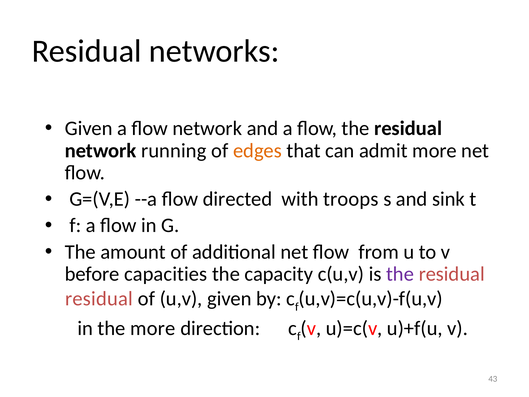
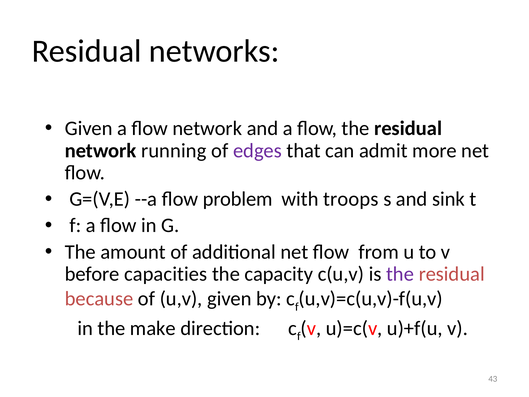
edges colour: orange -> purple (257, 150)
directed: directed -> problem (238, 199)
residual: residual -> because (99, 299)
the more: more -> make (153, 328)
